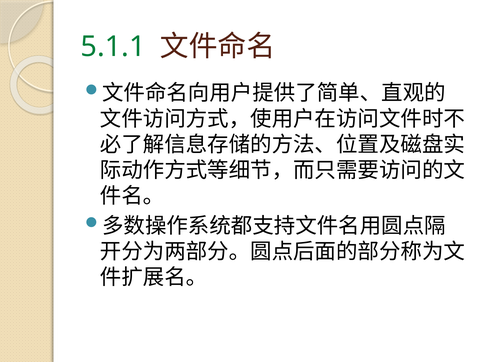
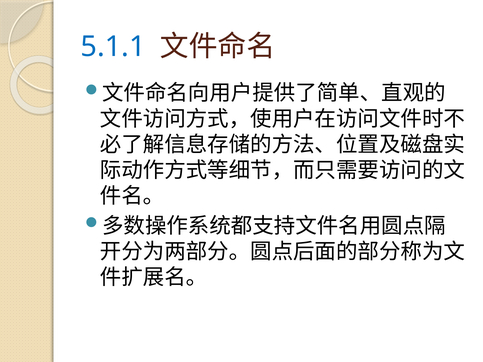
5.1.1 colour: green -> blue (113, 47)
